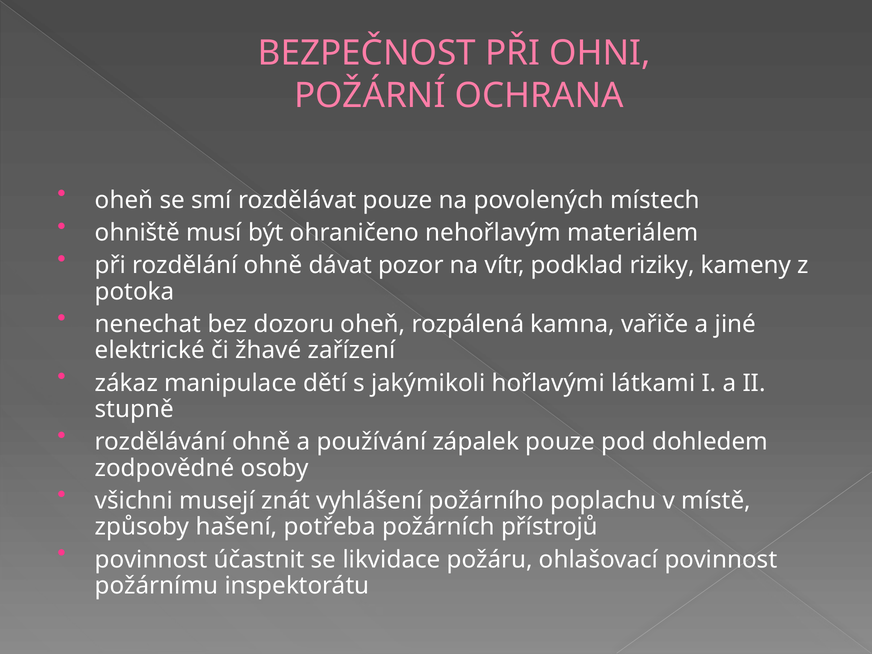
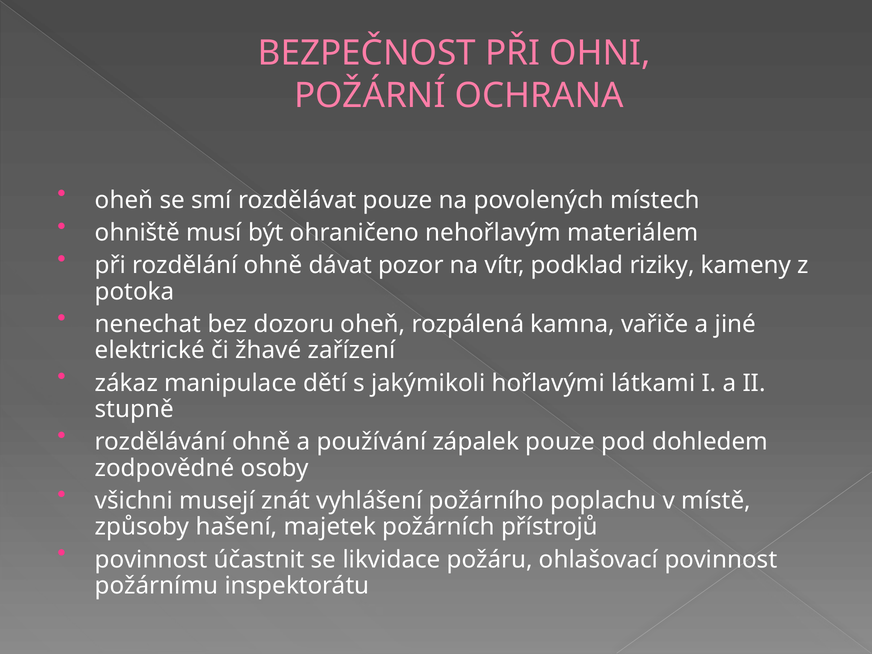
potřeba: potřeba -> majetek (330, 527)
